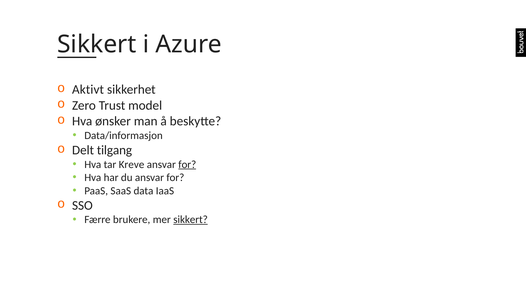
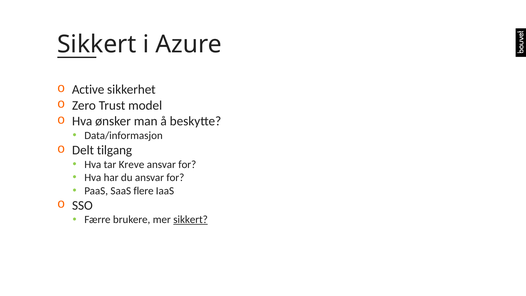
Aktivt: Aktivt -> Active (88, 90)
for underline: present -> none (187, 164)
data: data -> flere (144, 191)
